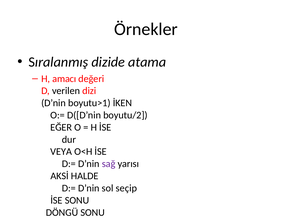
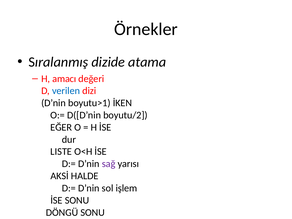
verilen colour: black -> blue (66, 91)
VEYA: VEYA -> LISTE (61, 152)
seçip: seçip -> işlem (126, 188)
